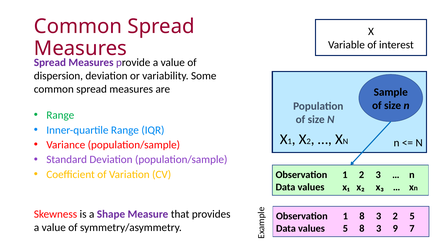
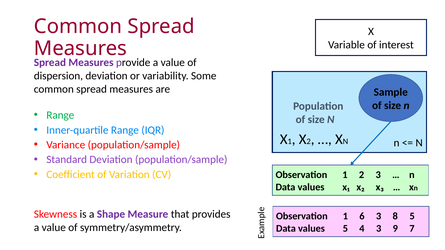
1 8: 8 -> 6 (362, 216)
3 2: 2 -> 8 (395, 216)
5 8: 8 -> 4 (362, 229)
